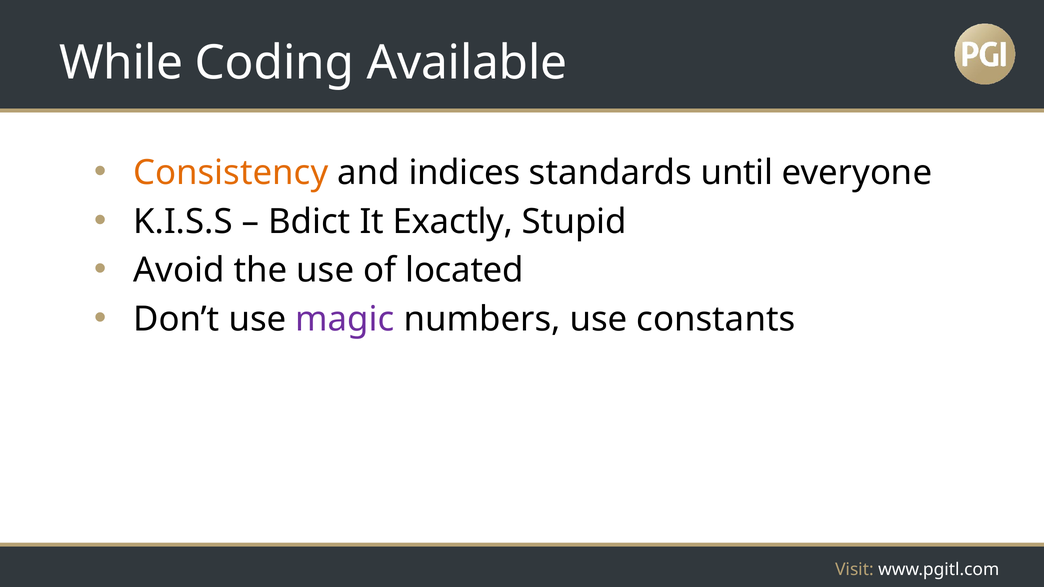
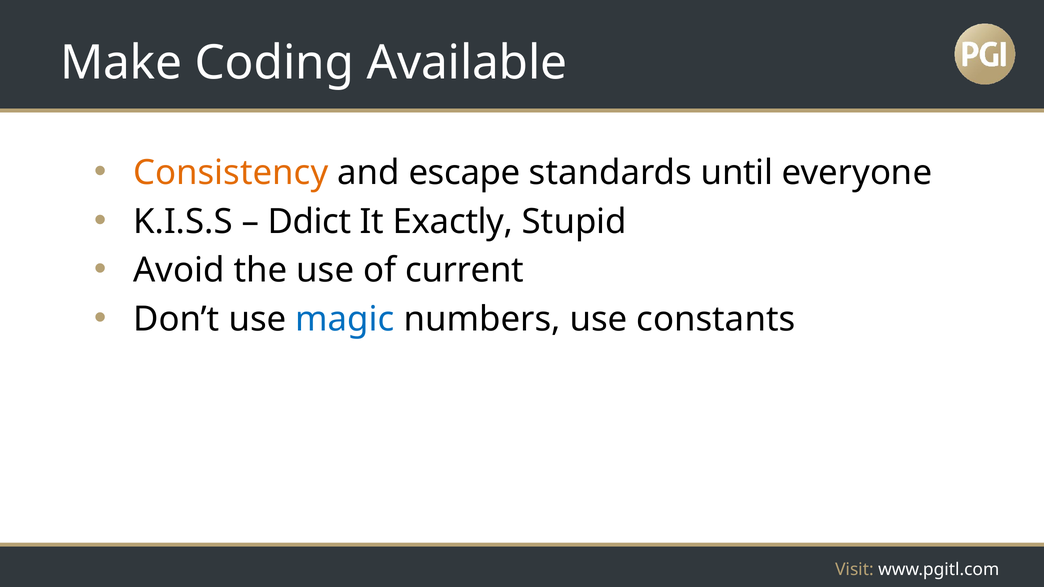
While: While -> Make (121, 63)
indices: indices -> escape (465, 173)
Bdict: Bdict -> Ddict (309, 222)
located: located -> current (465, 270)
magic colour: purple -> blue (345, 319)
